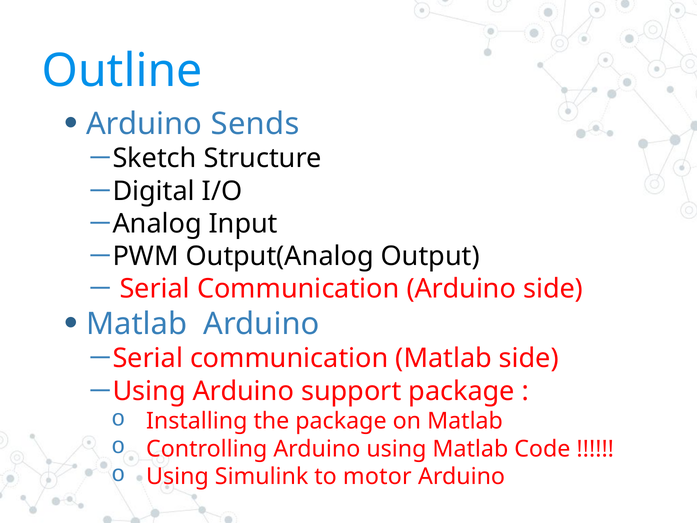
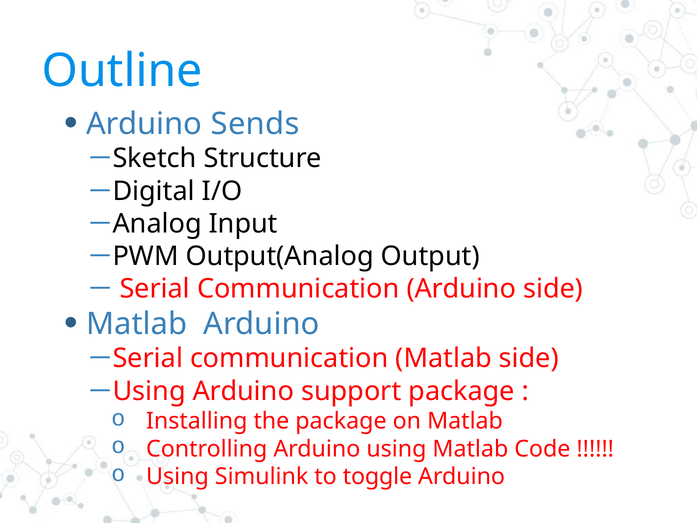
motor: motor -> toggle (377, 477)
